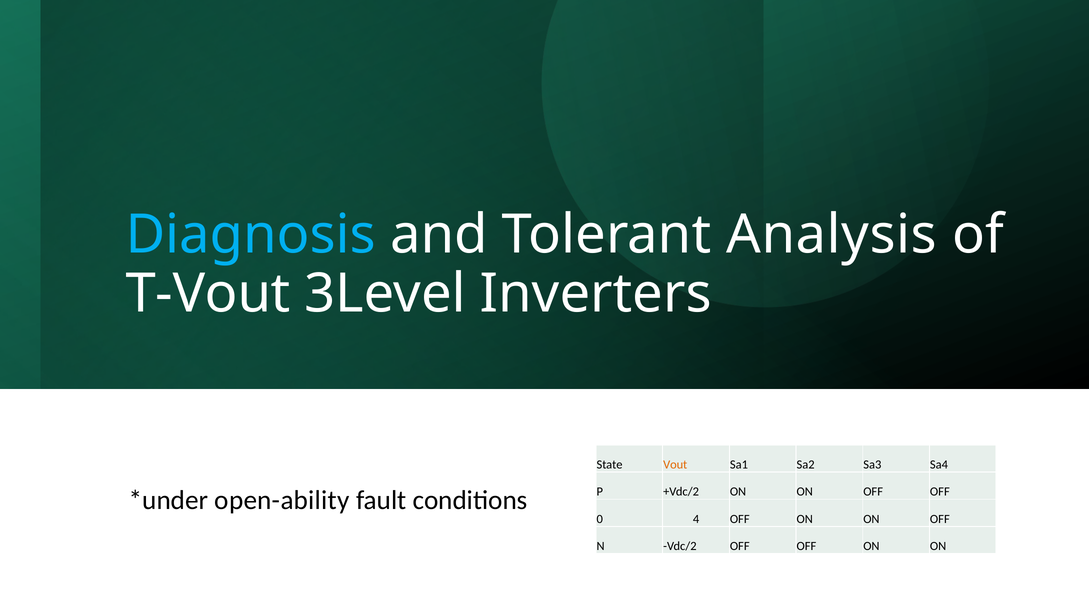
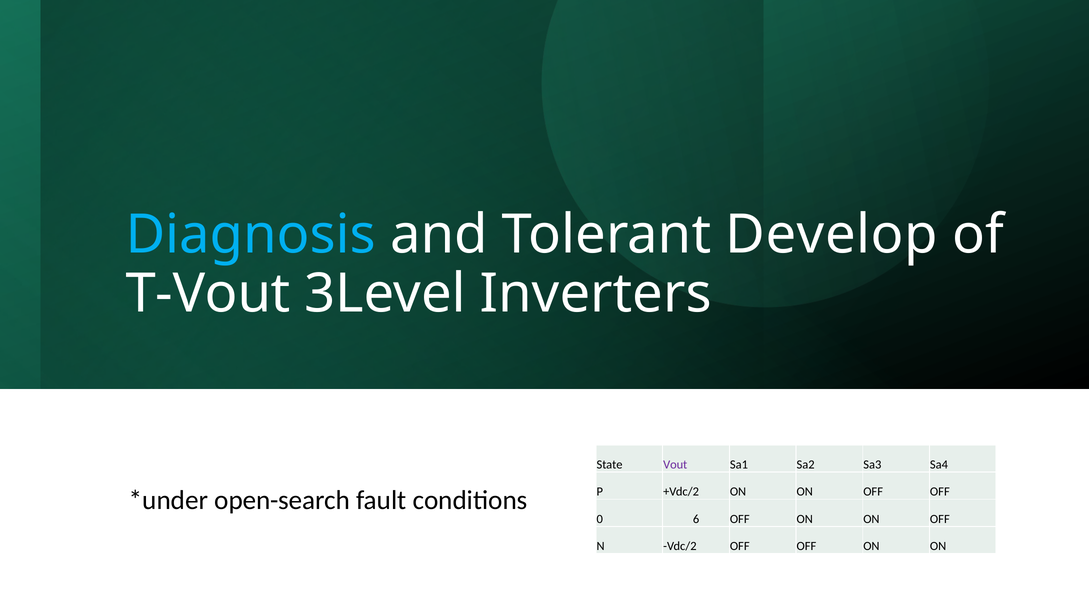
Analysis: Analysis -> Develop (832, 235)
Vout colour: orange -> purple (675, 464)
open-ability: open-ability -> open-search (282, 500)
4: 4 -> 6 (696, 519)
